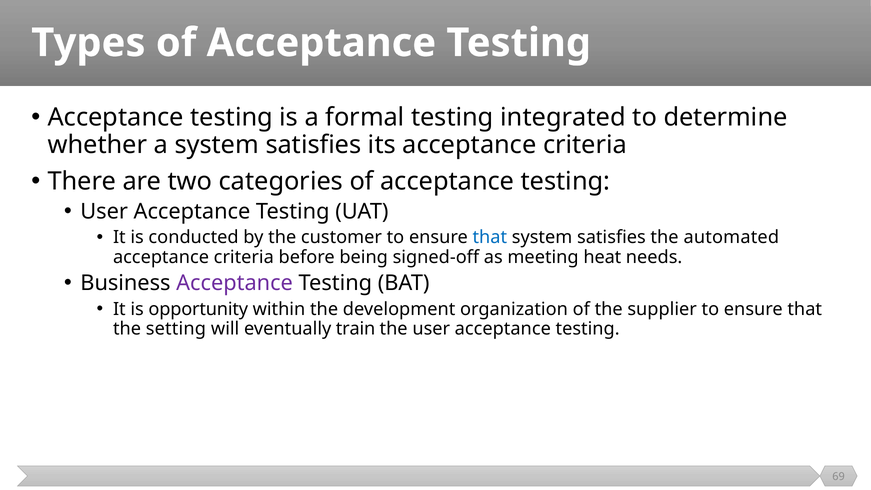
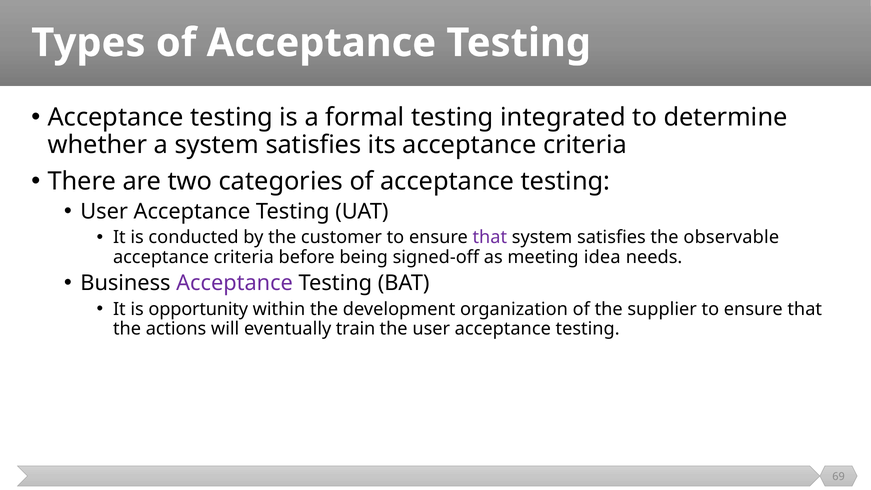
that colour: blue -> purple (490, 237)
automated: automated -> observable (731, 237)
heat: heat -> idea (602, 257)
setting: setting -> actions (176, 329)
